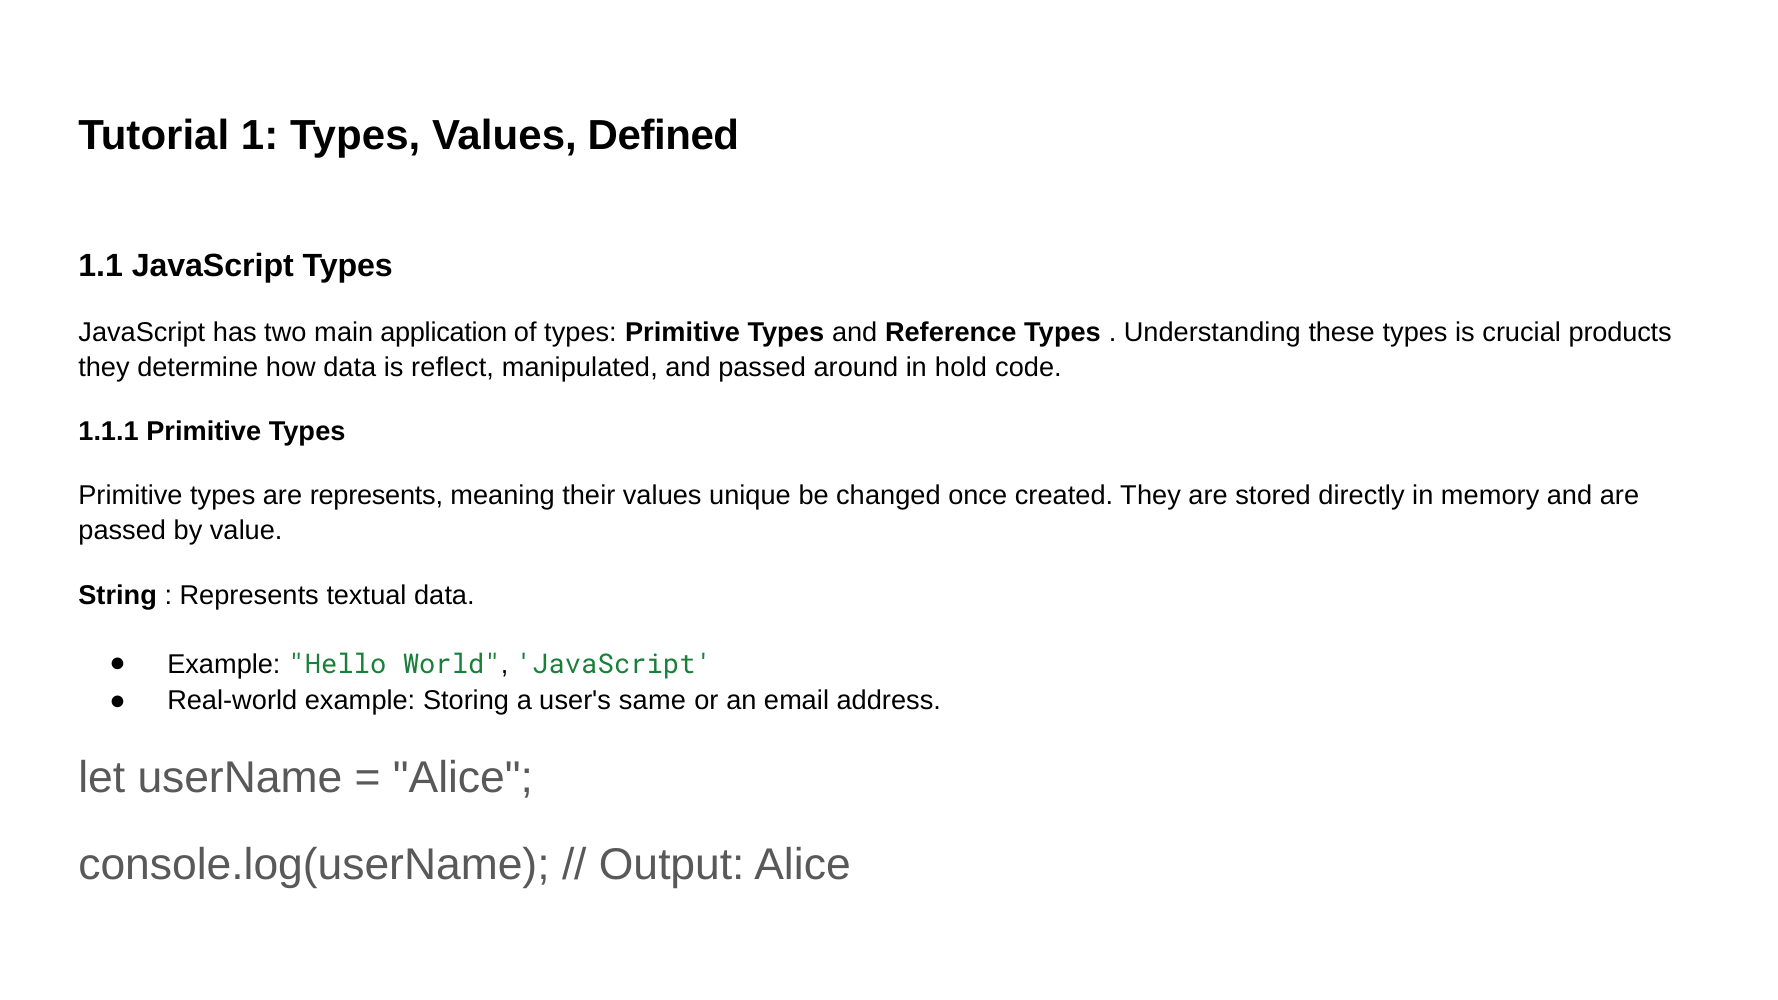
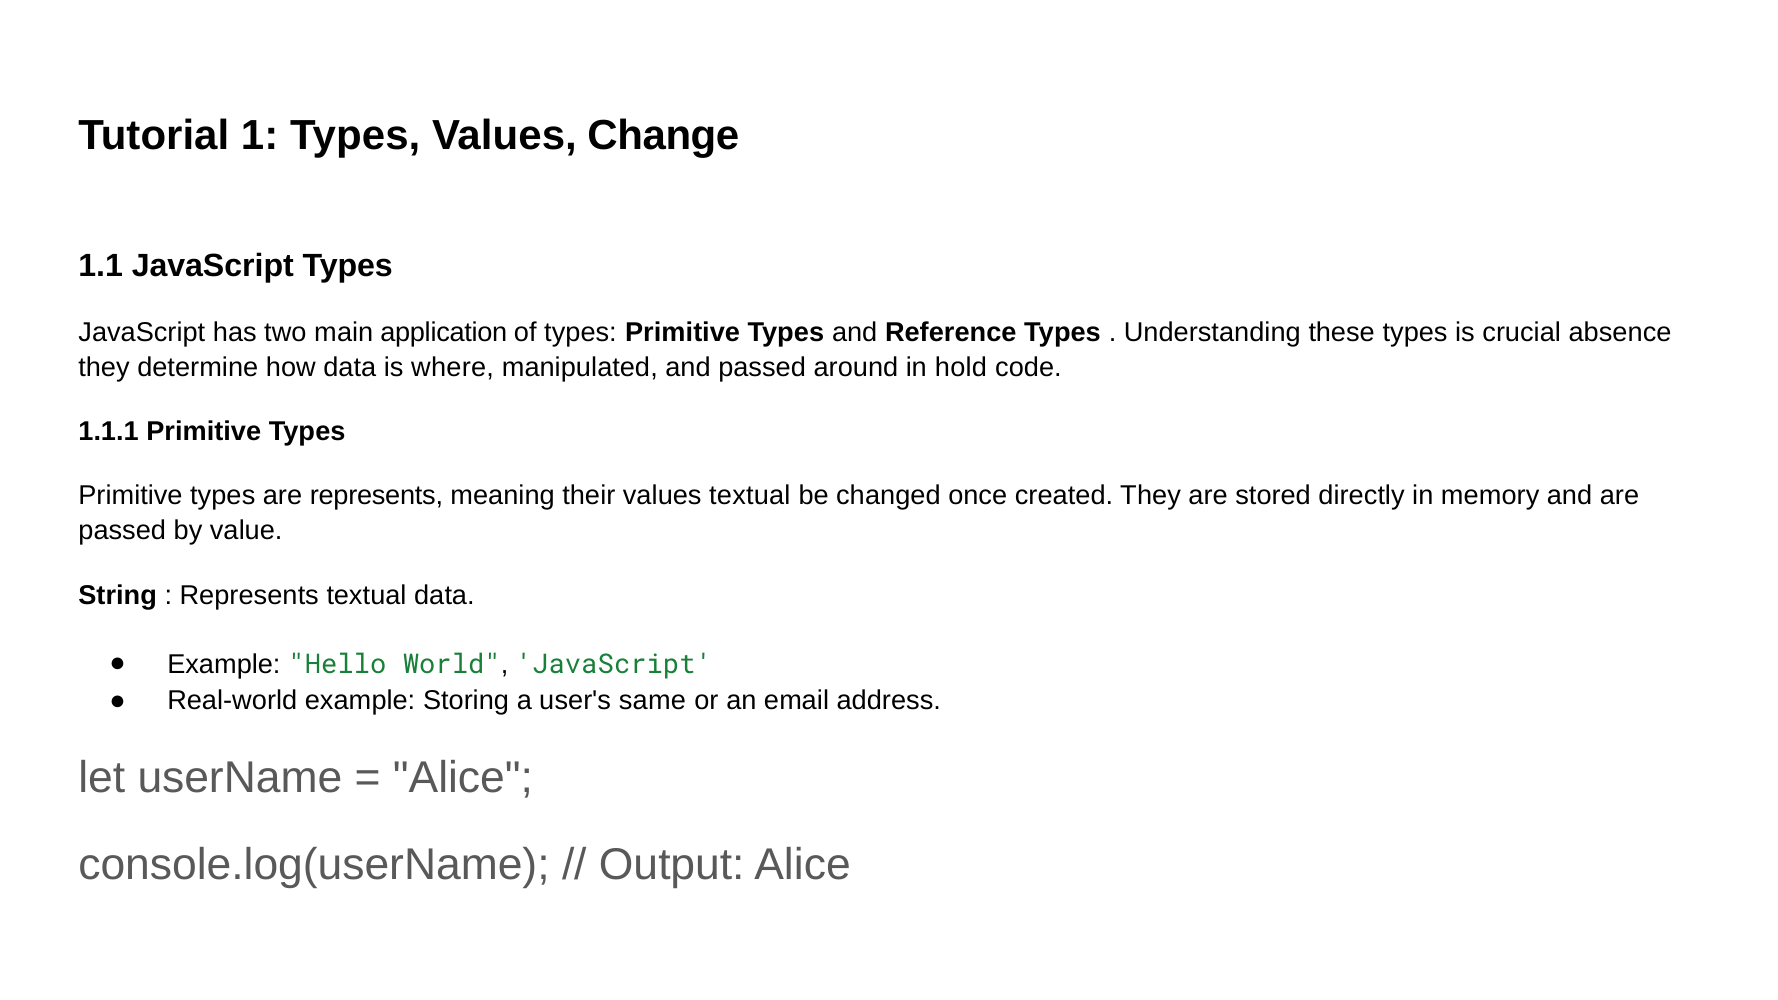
Defined: Defined -> Change (663, 136)
products: products -> absence (1620, 333)
reflect: reflect -> where (453, 367)
values unique: unique -> textual (750, 496)
